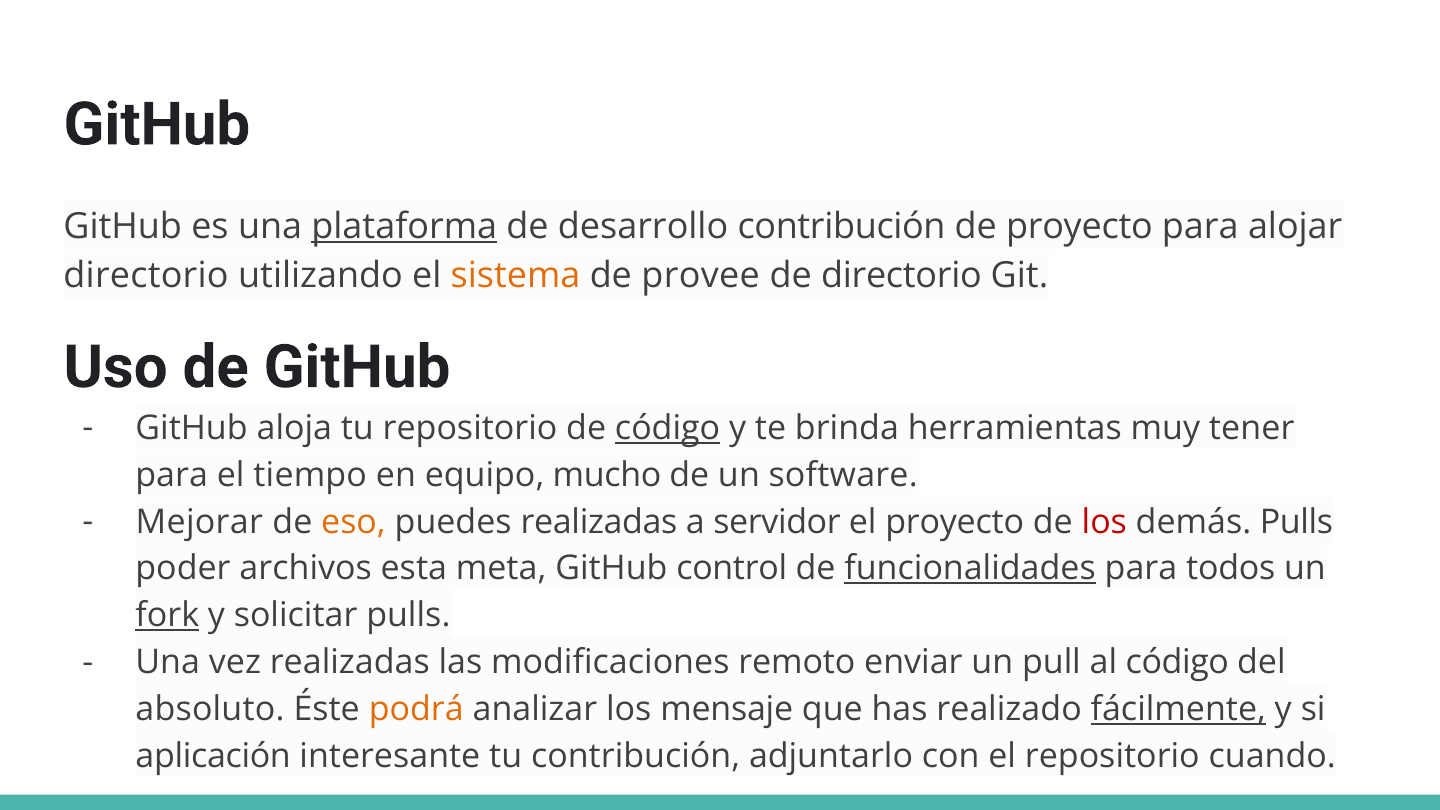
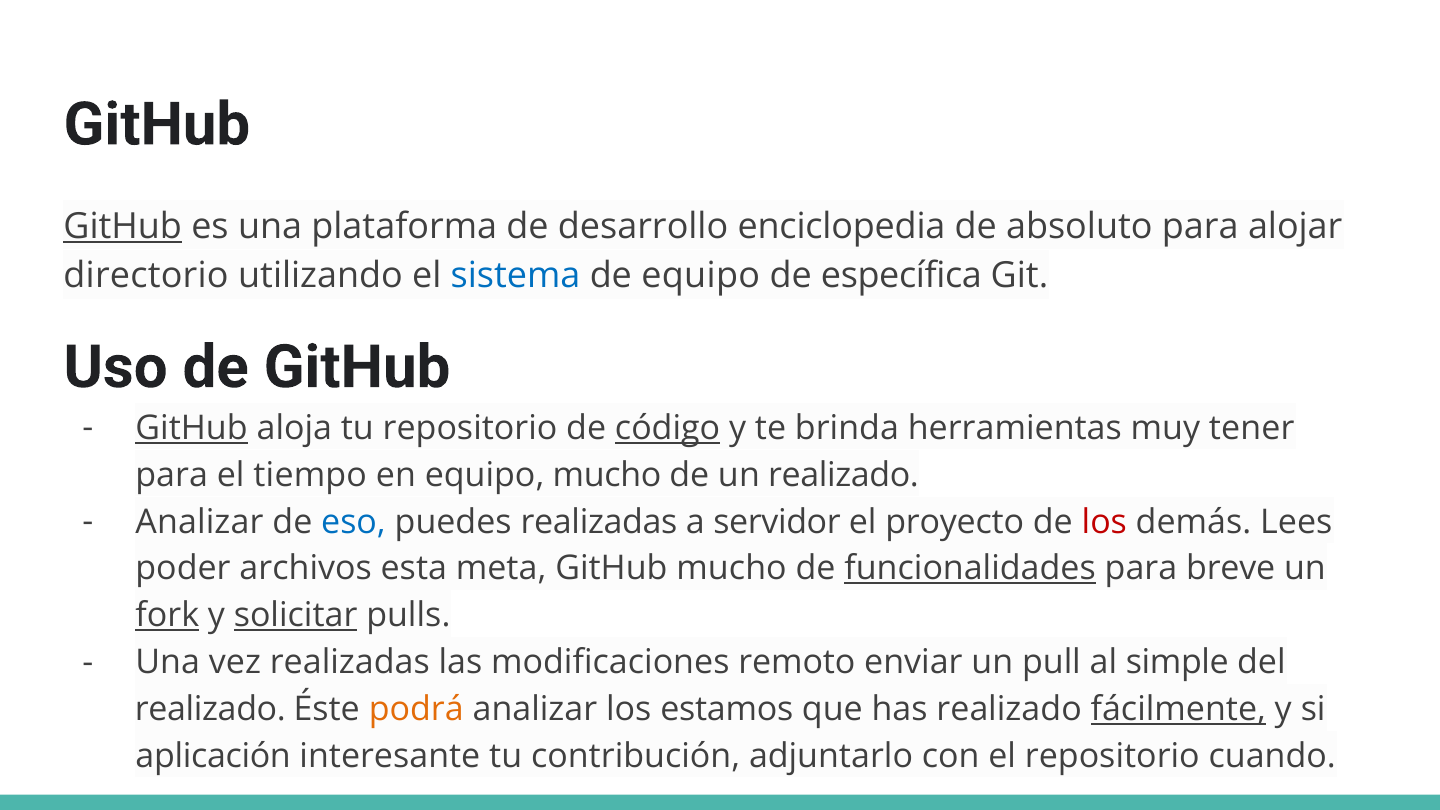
GitHub underline: none -> present (123, 226)
plataforma underline: present -> none (404, 226)
desarrollo contribución: contribución -> enciclopedia (841, 226)
de proyecto: proyecto -> absoluto (1079, 226)
sistema colour: orange -> blue (516, 276)
de provee: provee -> equipo (701, 276)
de directorio: directorio -> específica (901, 276)
GitHub underline: none -> present (192, 428)
un software: software -> realizado (843, 475)
Mejorar: Mejorar -> Analizar (199, 522)
eso colour: orange -> blue (353, 522)
demás Pulls: Pulls -> Lees (1296, 522)
GitHub control: control -> mucho (731, 569)
todos: todos -> breve (1231, 569)
solicitar underline: none -> present (296, 616)
al código: código -> simple (1177, 662)
absoluto: absoluto -> realizado (210, 709)
mensaje: mensaje -> estamos (727, 709)
